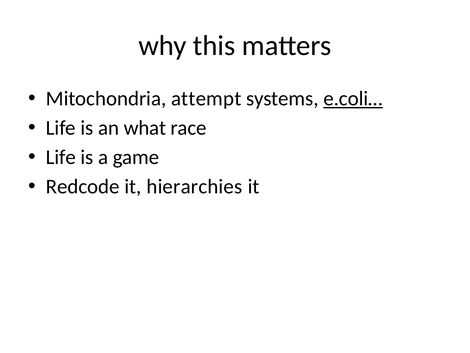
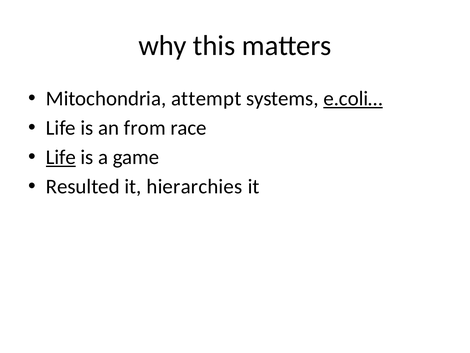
what: what -> from (145, 128)
Life underline: none -> present (61, 157)
Redcode: Redcode -> Resulted (83, 186)
